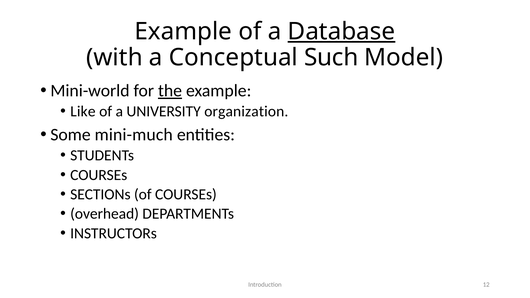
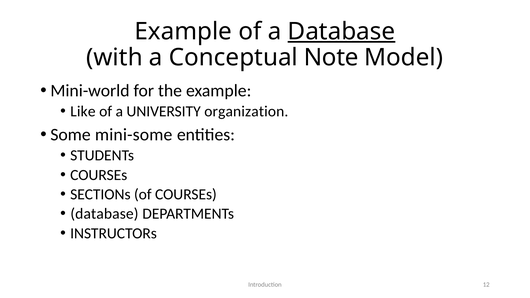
Such: Such -> Note (331, 58)
the underline: present -> none (170, 91)
mini-much: mini-much -> mini-some (134, 135)
overhead: overhead -> database (104, 214)
